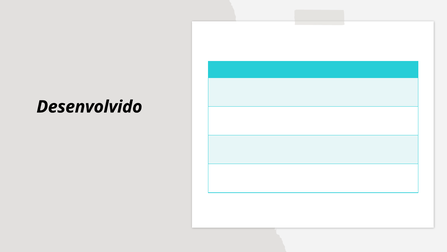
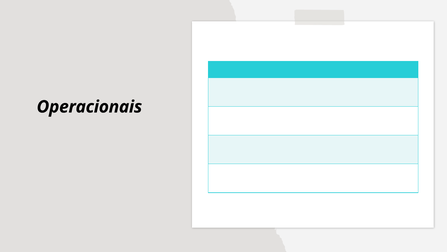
Desenvolvido: Desenvolvido -> Operacionais (89, 107)
